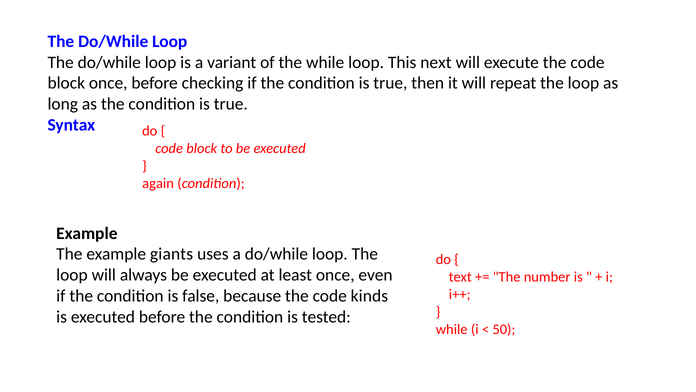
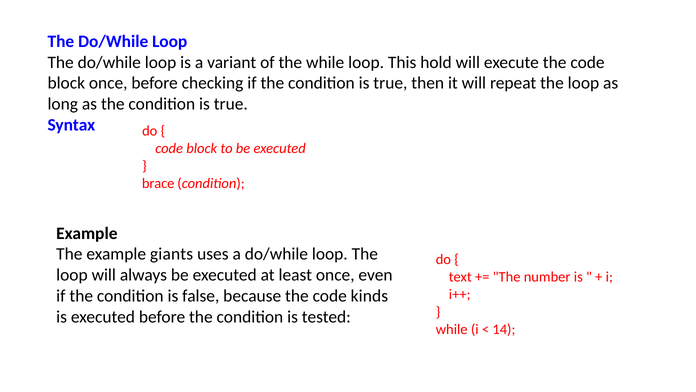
next: next -> hold (436, 62)
again: again -> brace (158, 183)
50: 50 -> 14 (504, 329)
